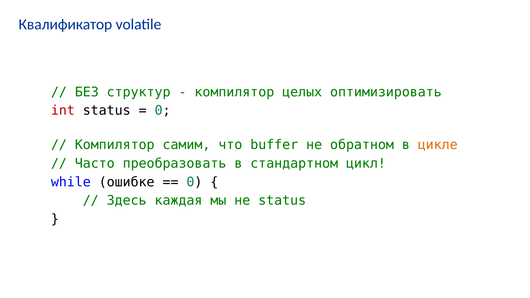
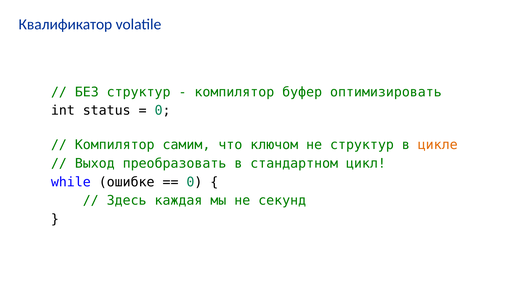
целых: целых -> буфер (302, 92)
int colour: red -> black (63, 111)
buffer: buffer -> ключом (274, 145)
не обратном: обратном -> структур (362, 145)
Часто: Часто -> Выход (95, 164)
не status: status -> секунд (282, 201)
